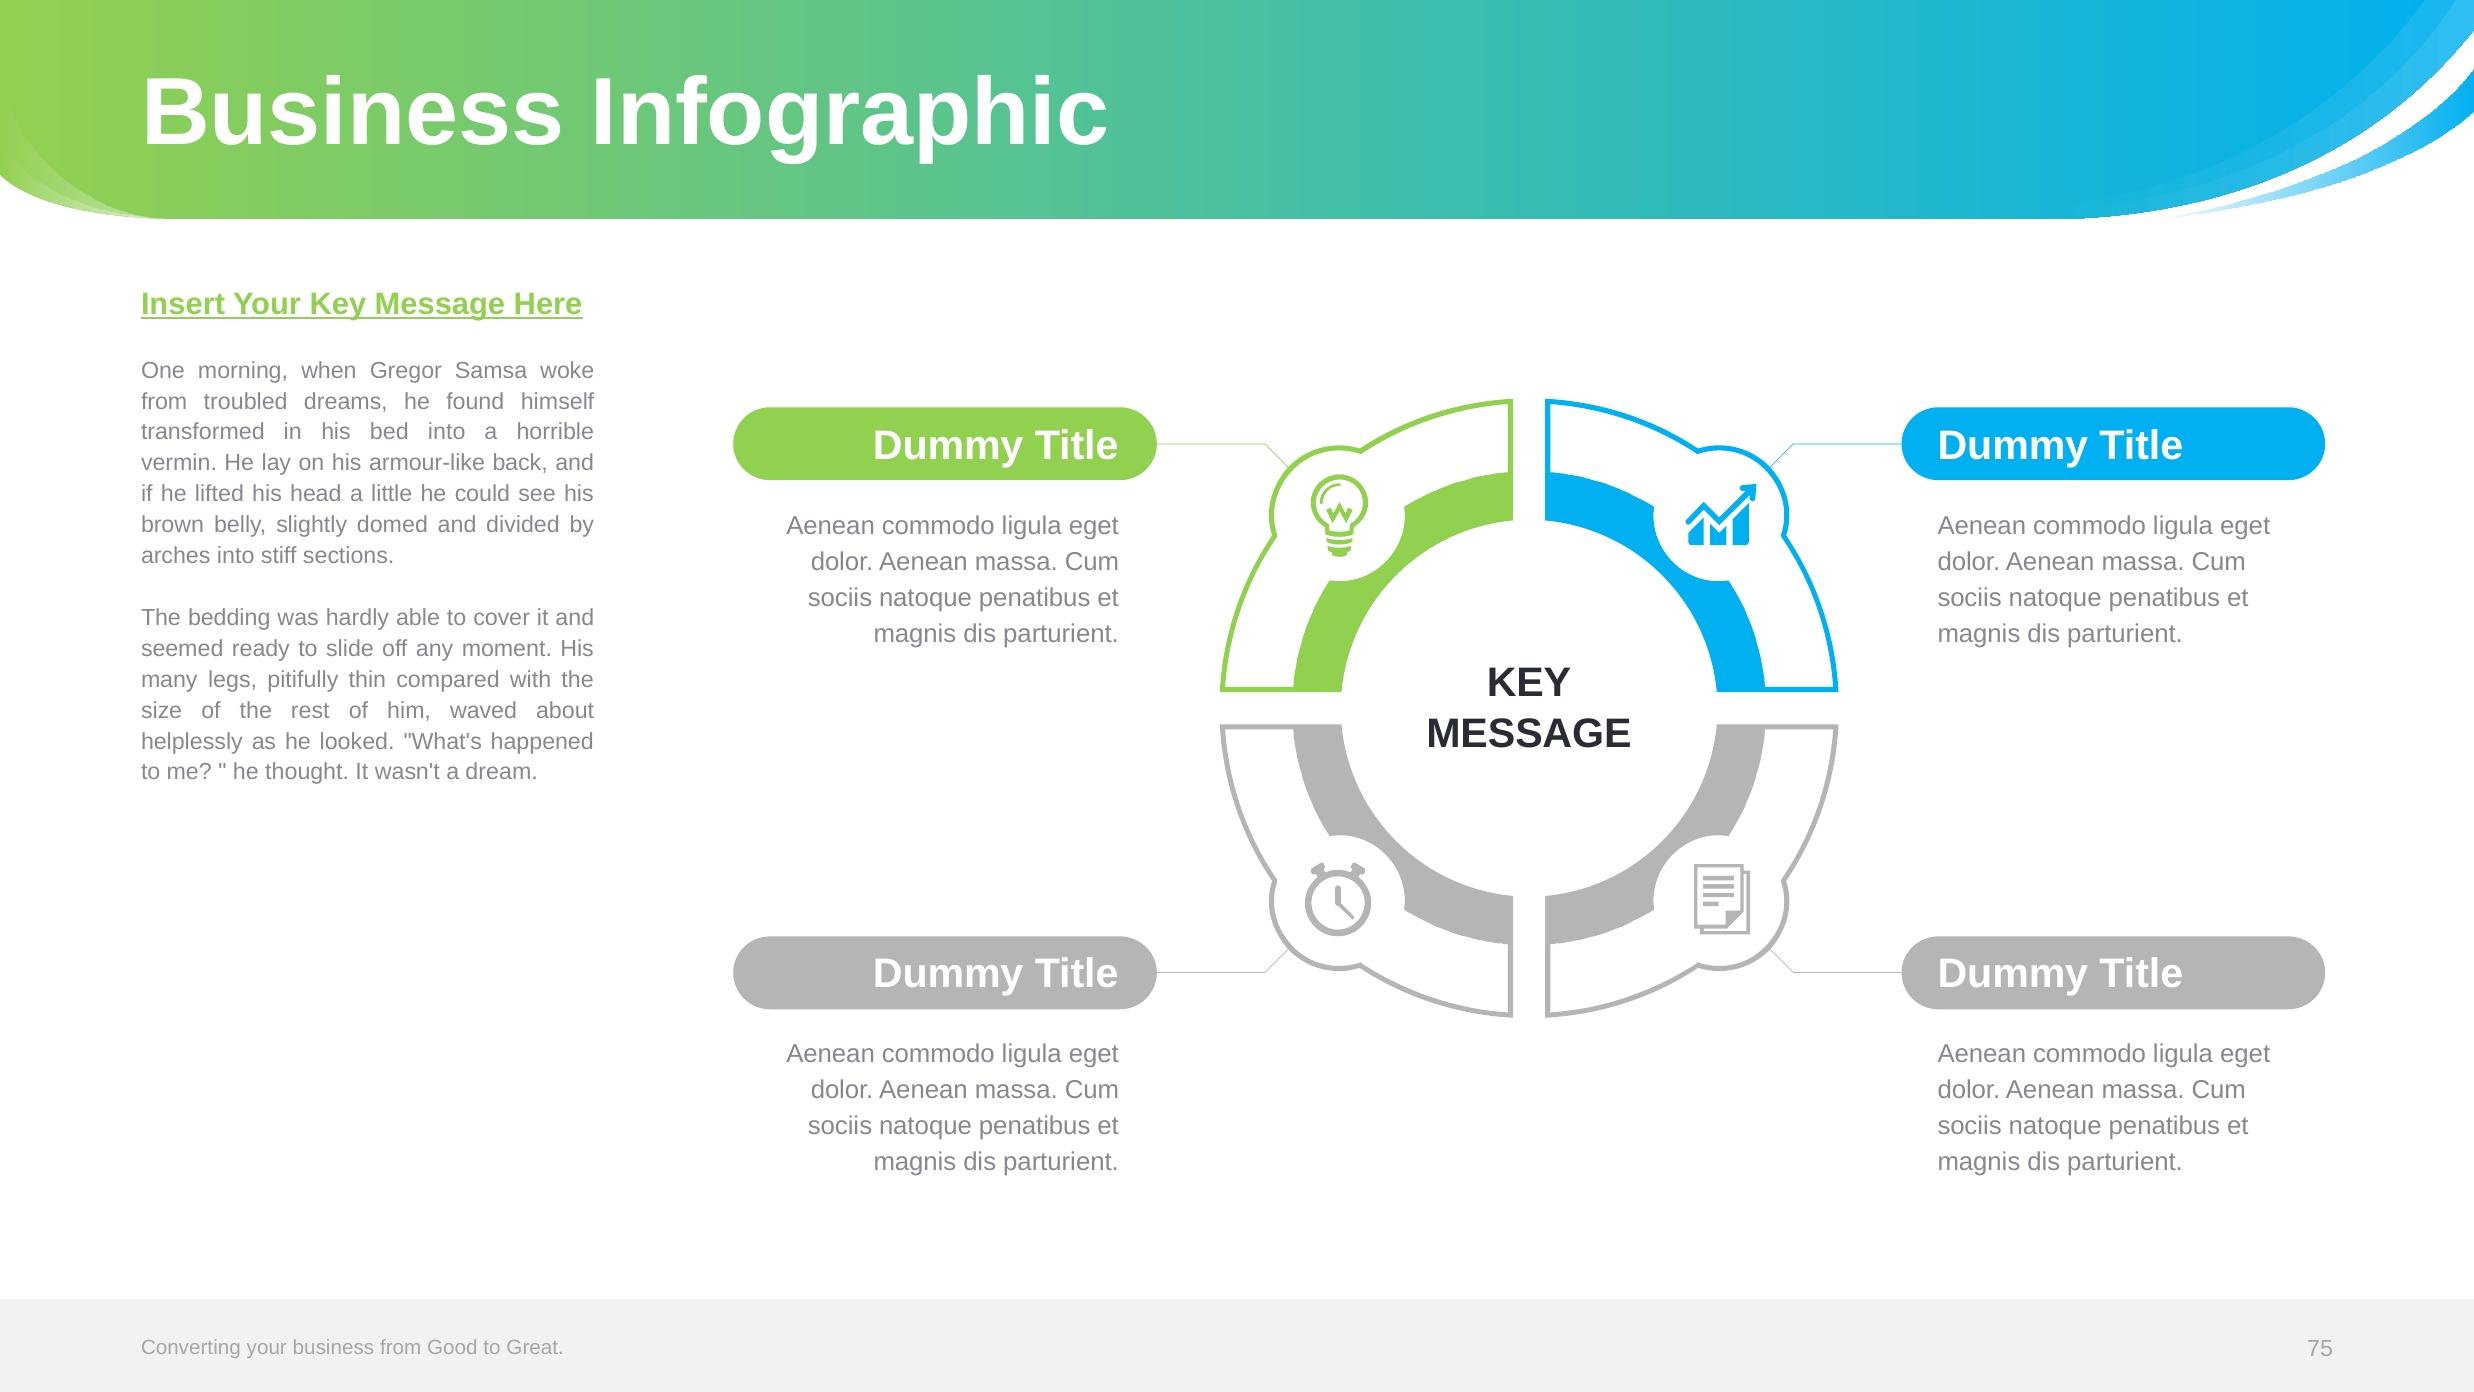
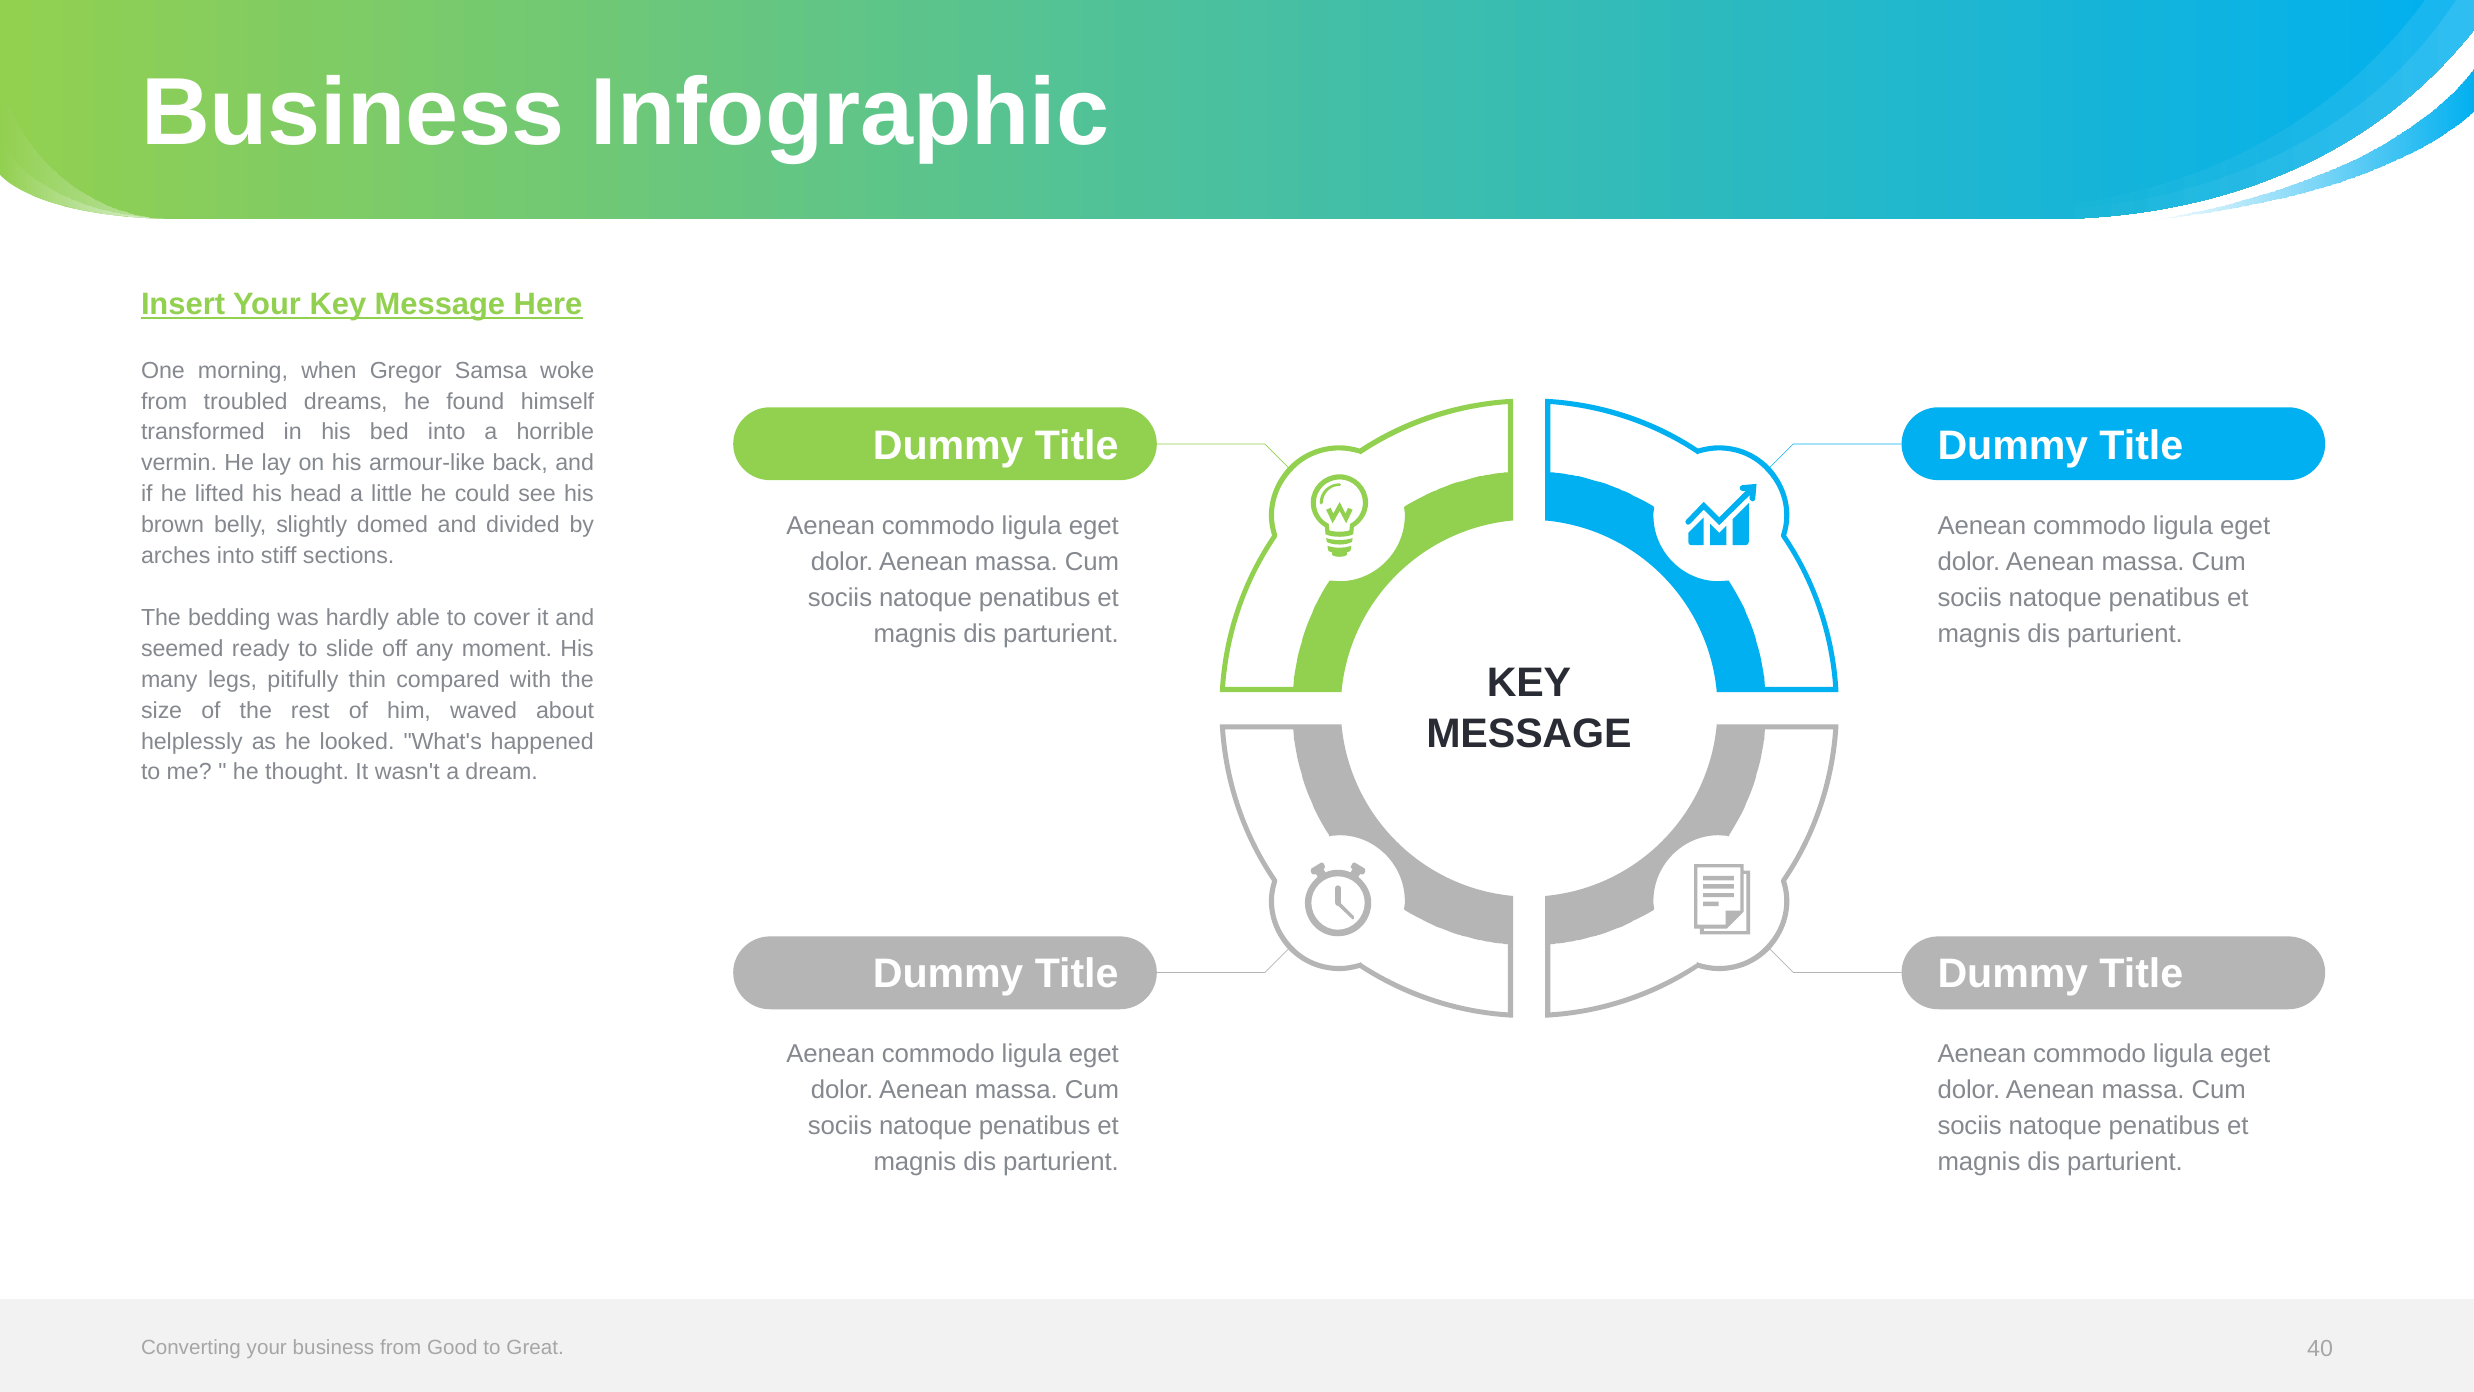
75: 75 -> 40 (2320, 1349)
